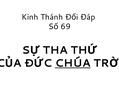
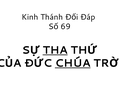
THA underline: none -> present (55, 50)
